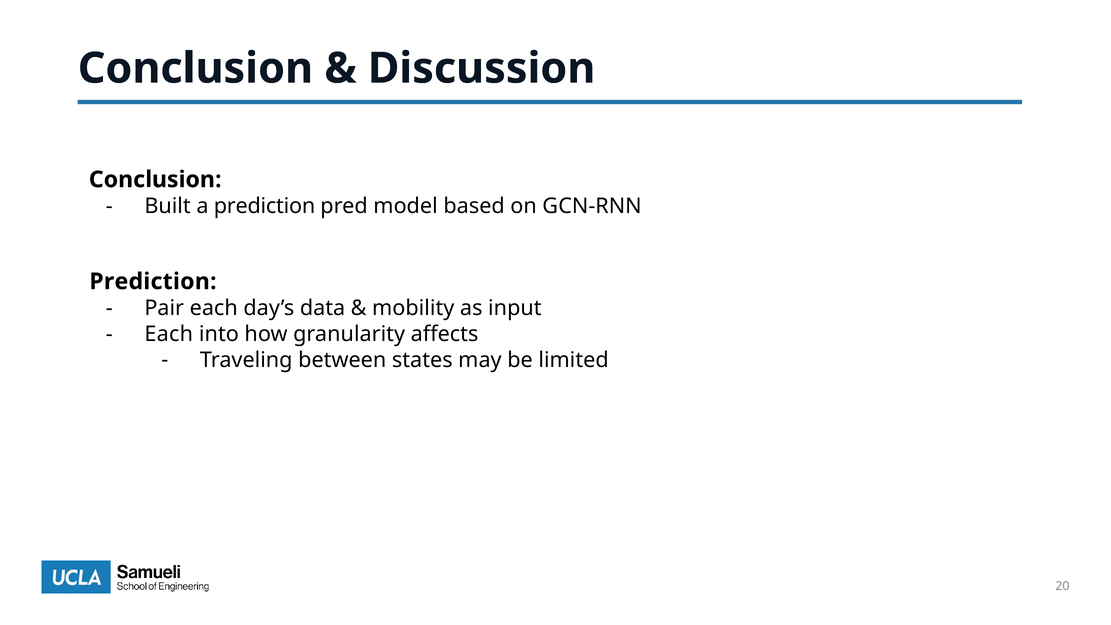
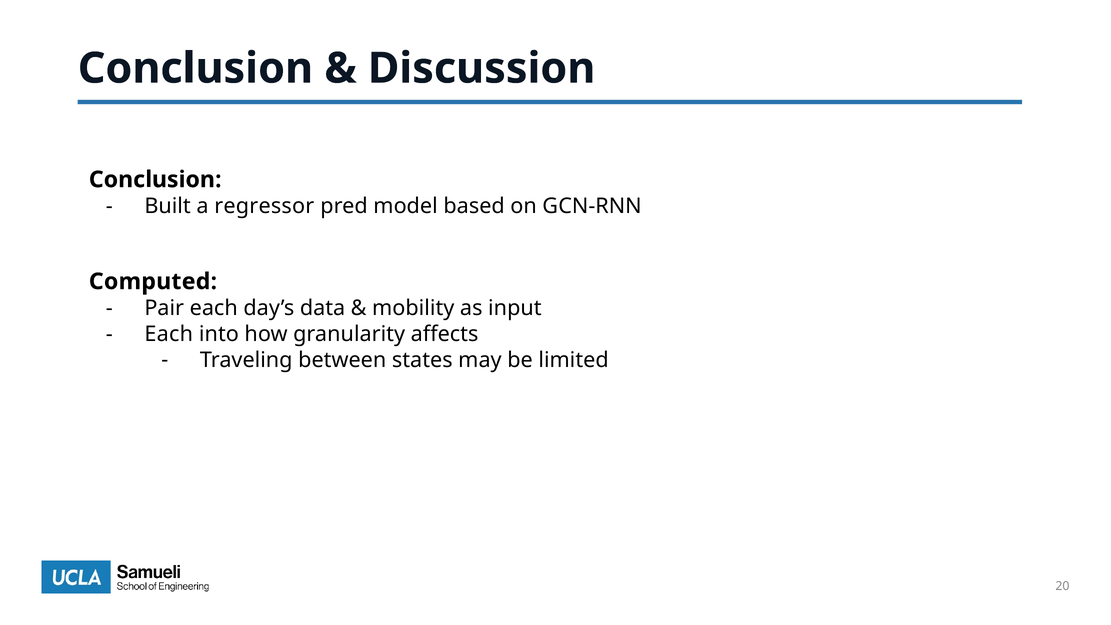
a prediction: prediction -> regressor (264, 206)
Prediction: Prediction -> Computed (153, 281)
